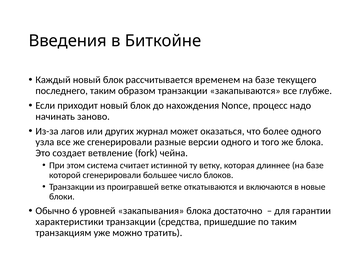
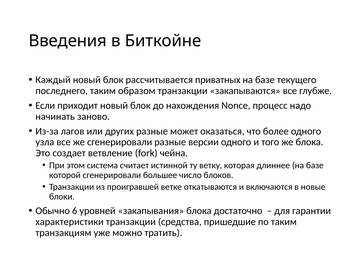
временем: временем -> приватных (218, 80)
других журнал: журнал -> разные (152, 131)
